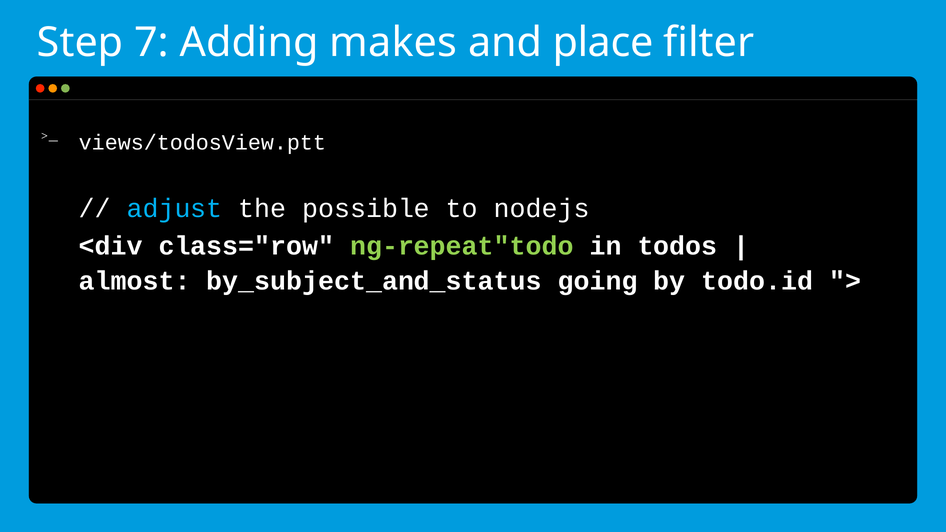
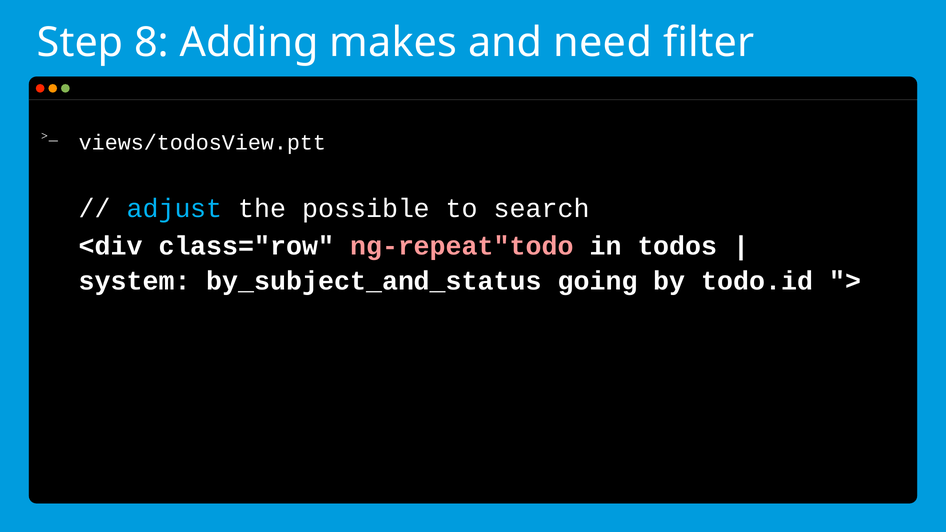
7: 7 -> 8 (152, 42)
place: place -> need (603, 42)
nodejs: nodejs -> search (542, 208)
ng-repeat"todo colour: light green -> pink (462, 246)
almost: almost -> system (135, 281)
